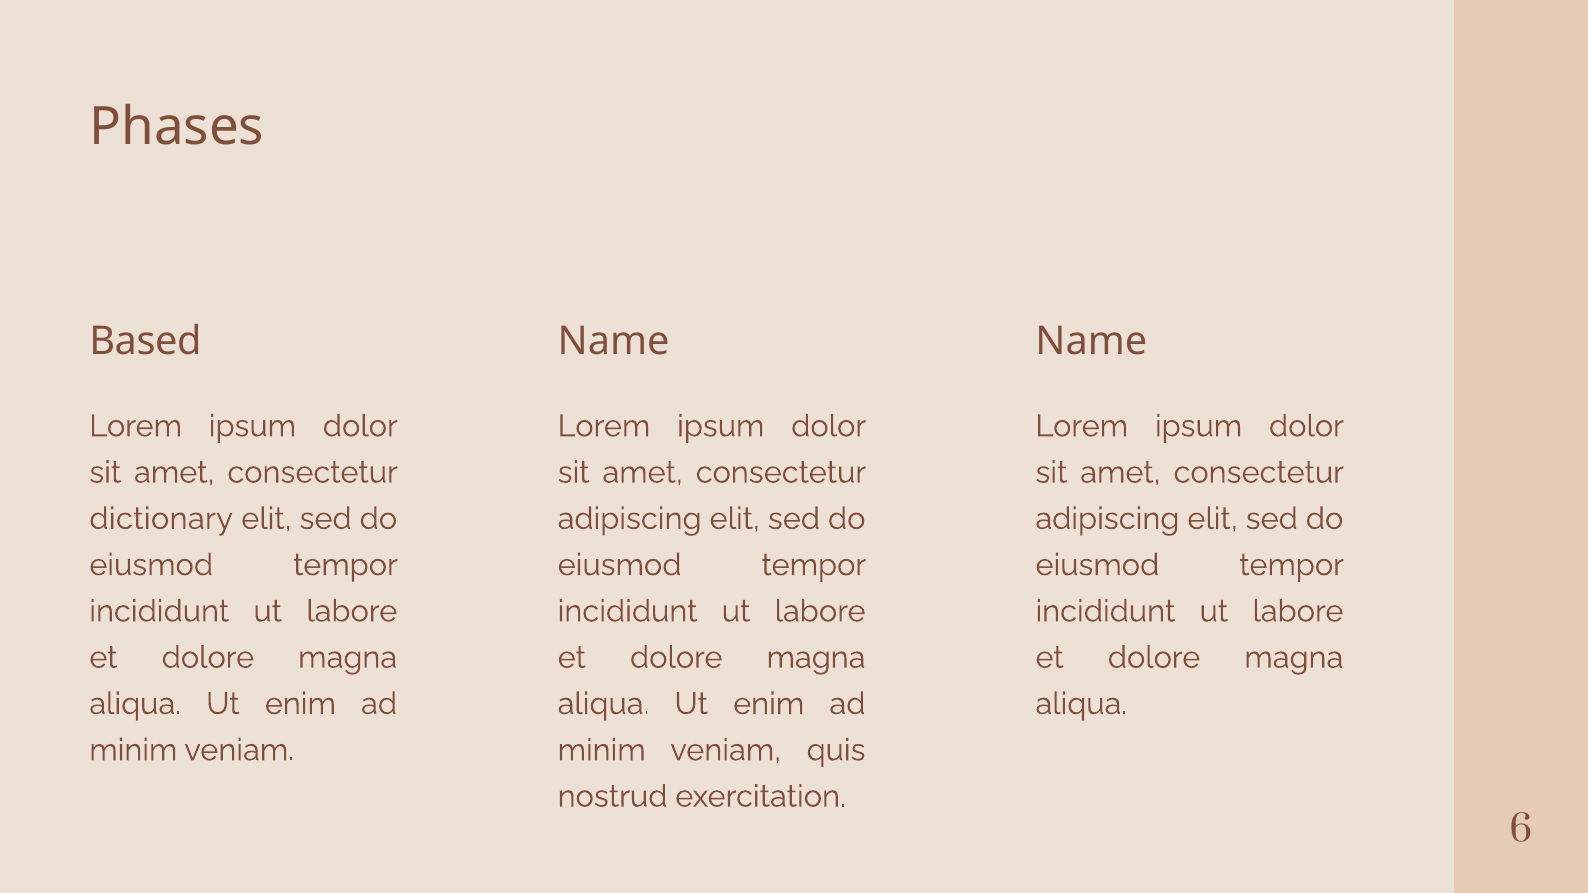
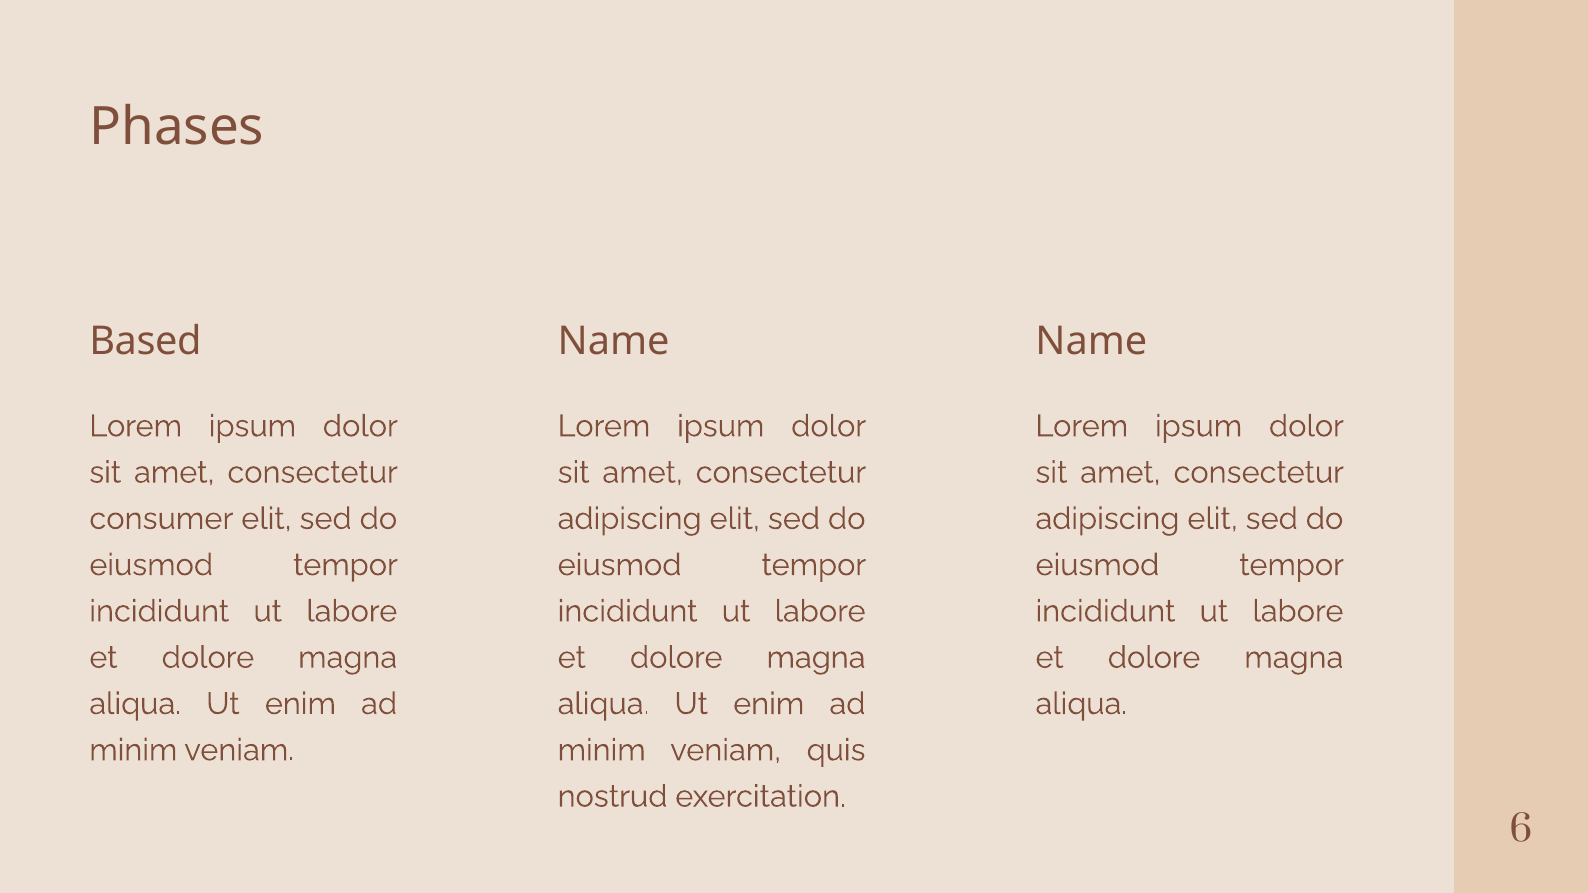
dictionary: dictionary -> consumer (161, 519)
